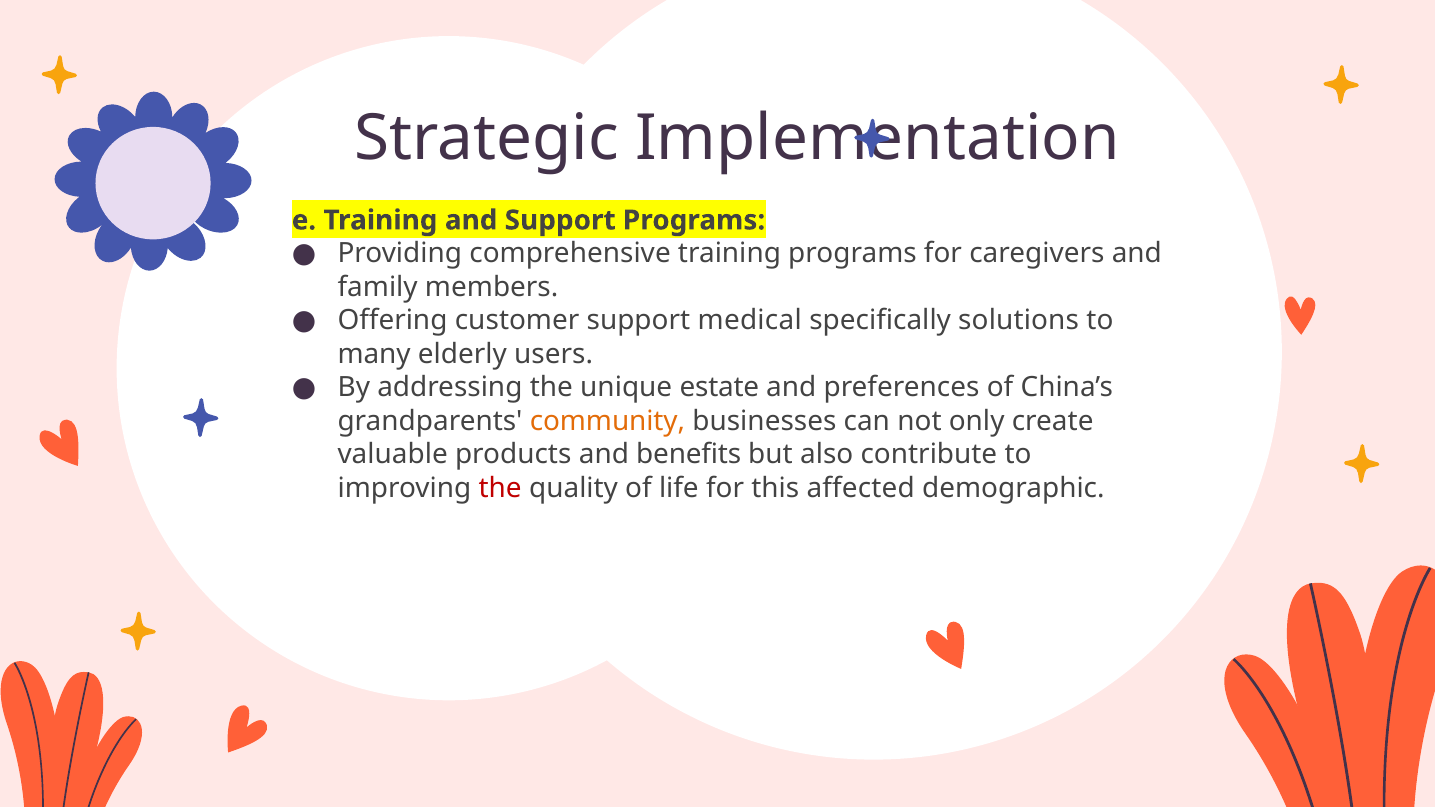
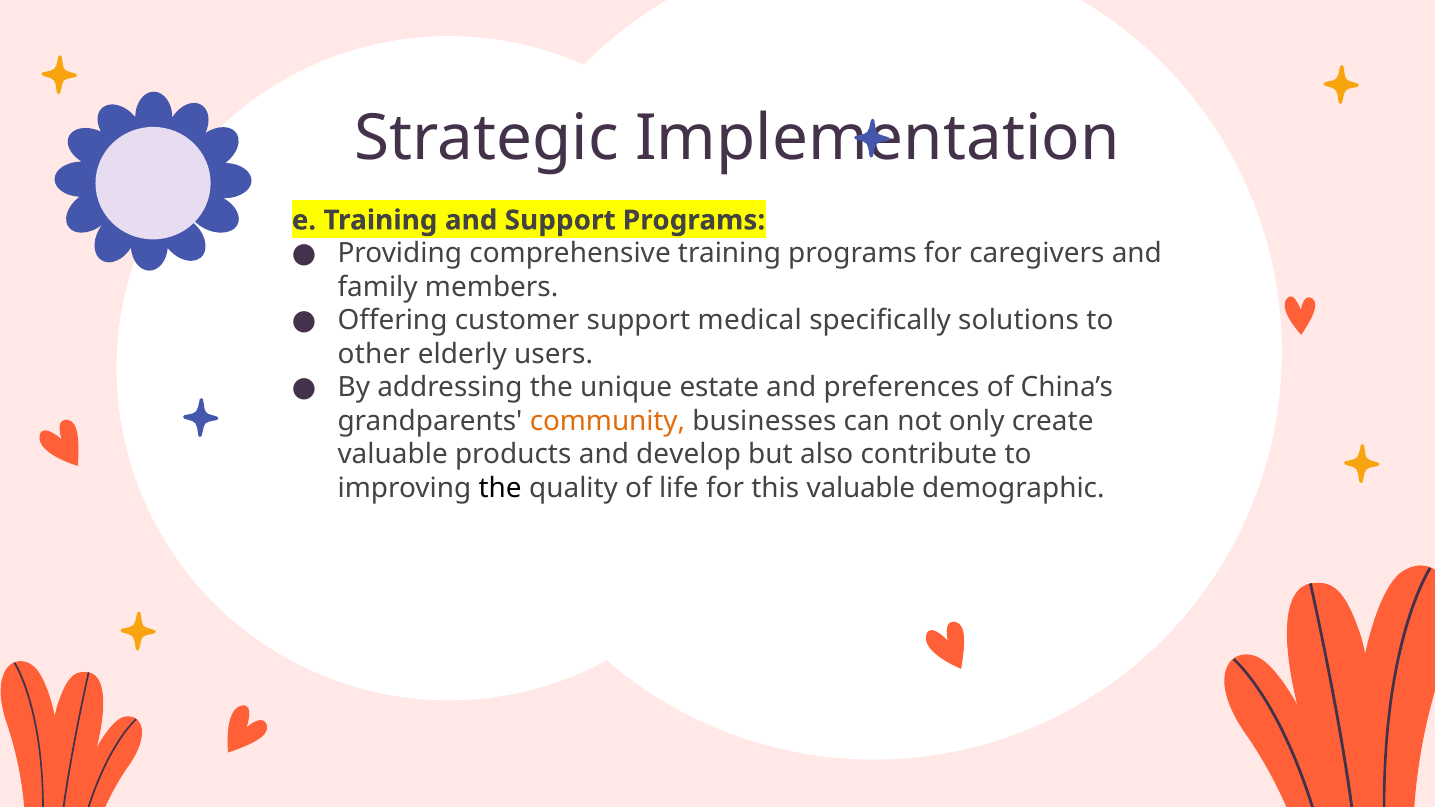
many: many -> other (374, 354)
benefits: benefits -> develop (689, 455)
the colour: red -> black (500, 488)
this affected: affected -> valuable (861, 488)
